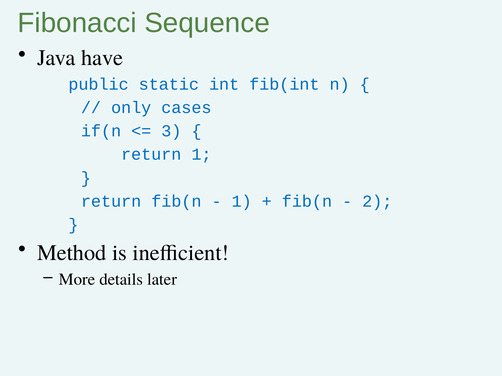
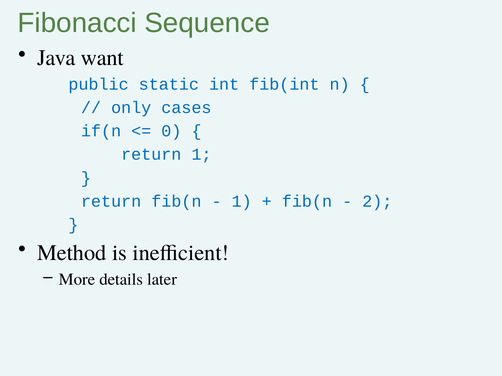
have: have -> want (102, 58)
3: 3 -> 0 (171, 131)
